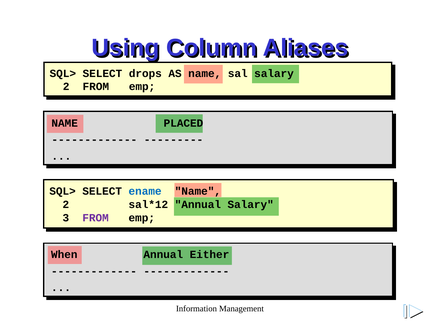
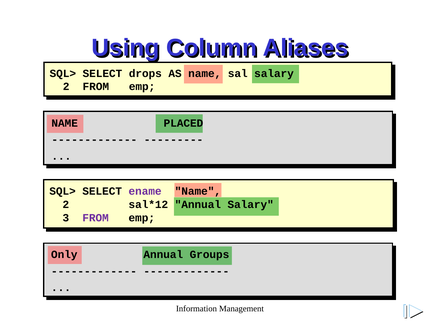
ename colour: blue -> purple (145, 191)
When: When -> Only (64, 255)
Either: Either -> Groups (209, 255)
